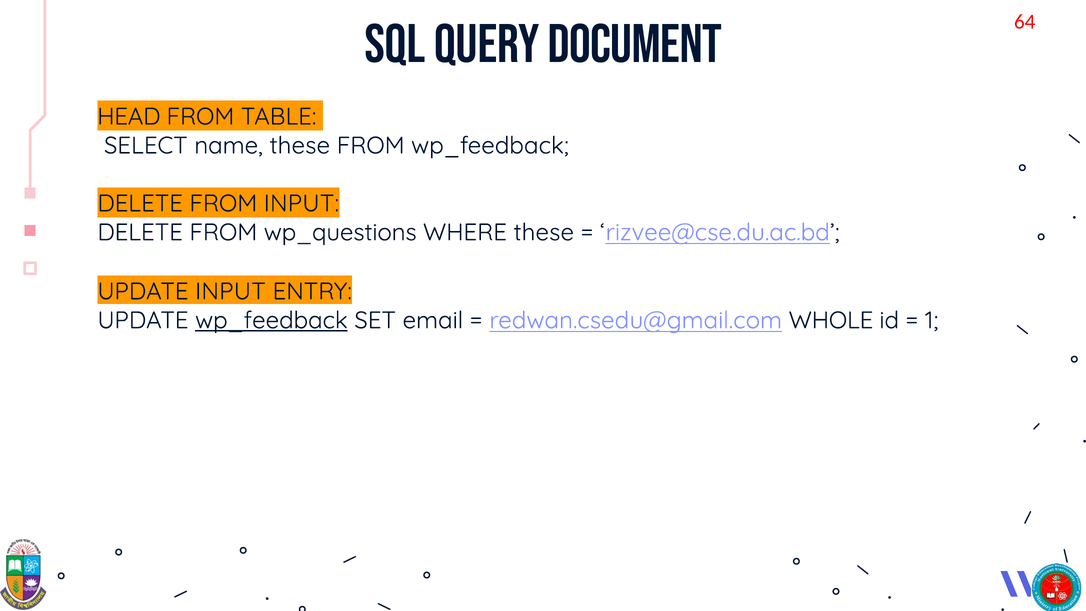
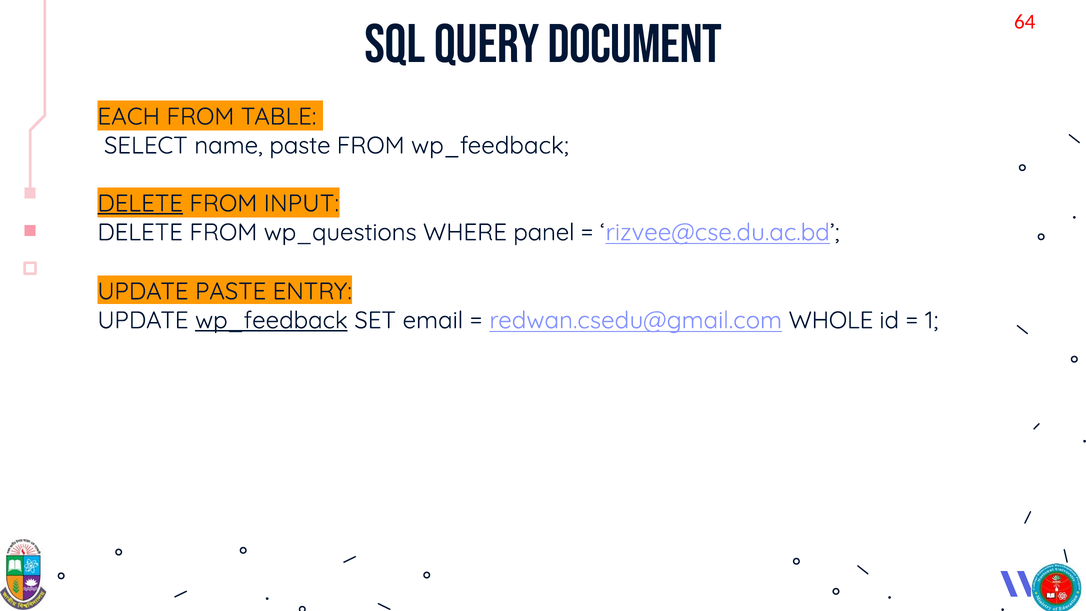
HEAD: HEAD -> EACH (129, 117)
name these: these -> paste (300, 146)
DELETE underline: none -> present (140, 203)
WHERE these: these -> panel (544, 232)
UPDATE INPUT: INPUT -> PASTE (231, 291)
